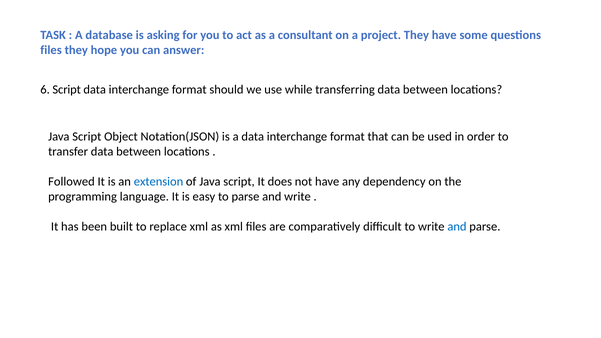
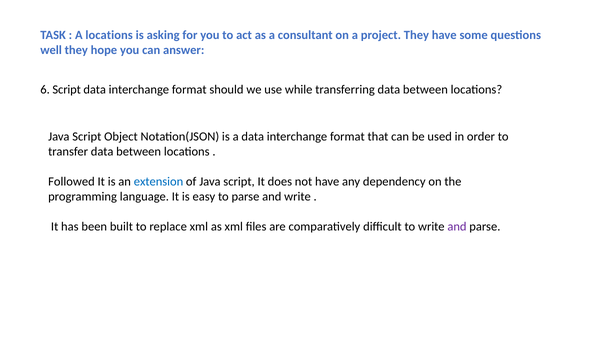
A database: database -> locations (109, 35)
files: files -> well (51, 50)
and colour: blue -> purple (457, 227)
